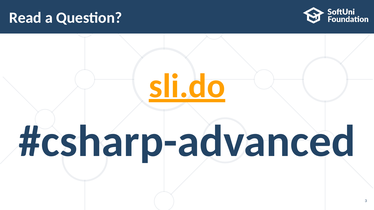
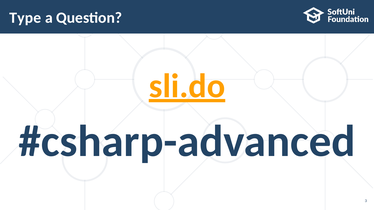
Read: Read -> Type (25, 18)
